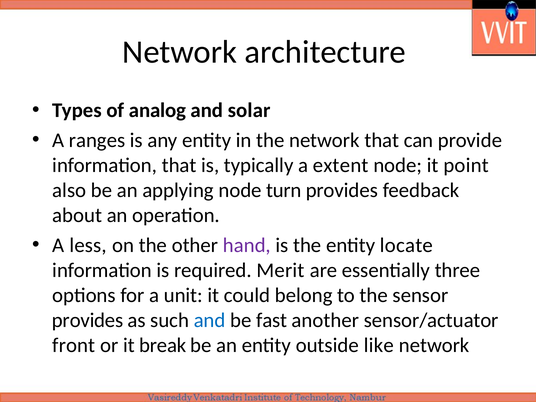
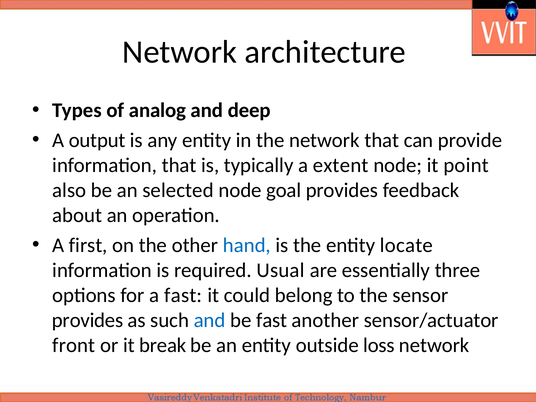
solar: solar -> deep (249, 110)
ranges: ranges -> output (97, 140)
applying: applying -> selected (178, 190)
turn: turn -> goal (284, 190)
less: less -> first (88, 245)
hand colour: purple -> blue (247, 245)
Merit: Merit -> Usual (281, 270)
a unit: unit -> fast (183, 295)
like: like -> loss (379, 345)
